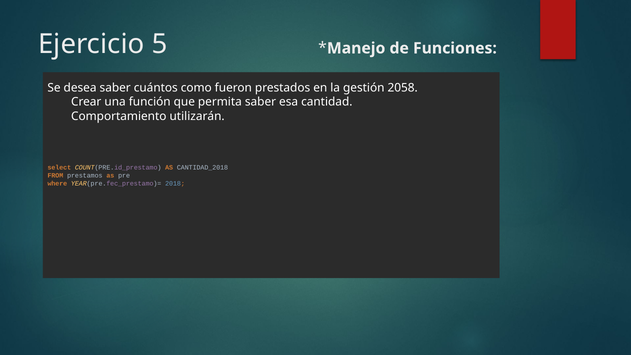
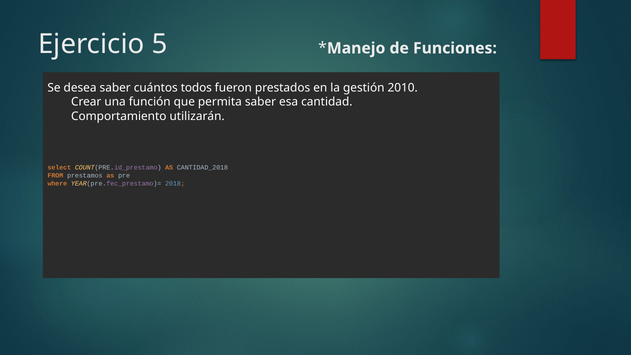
como: como -> todos (196, 88)
2058: 2058 -> 2010 (403, 88)
